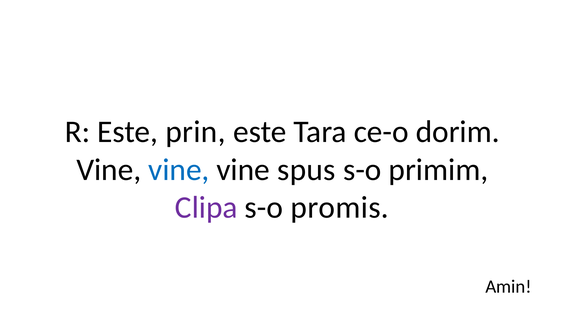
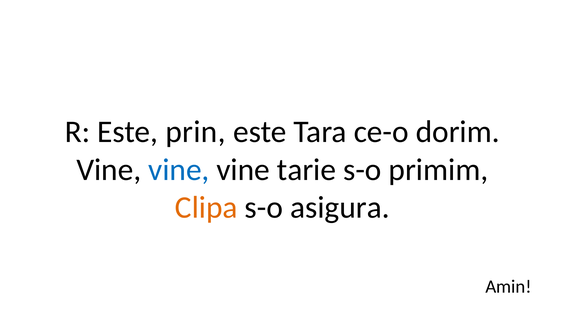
spus: spus -> tarie (306, 170)
Clipa colour: purple -> orange (206, 207)
promis: promis -> asigura (340, 207)
